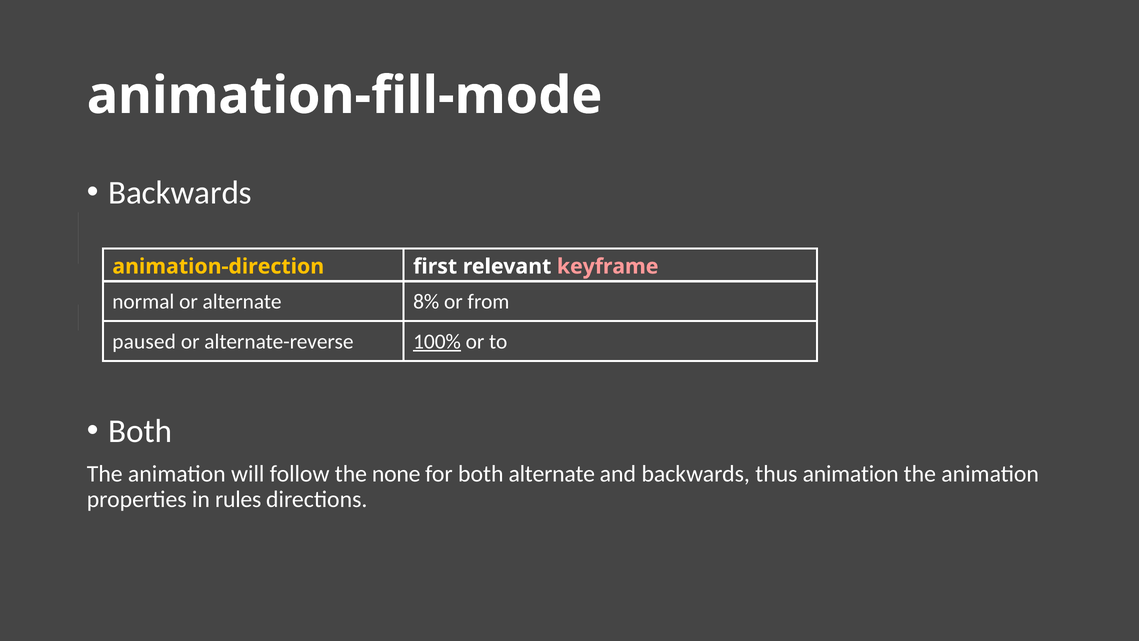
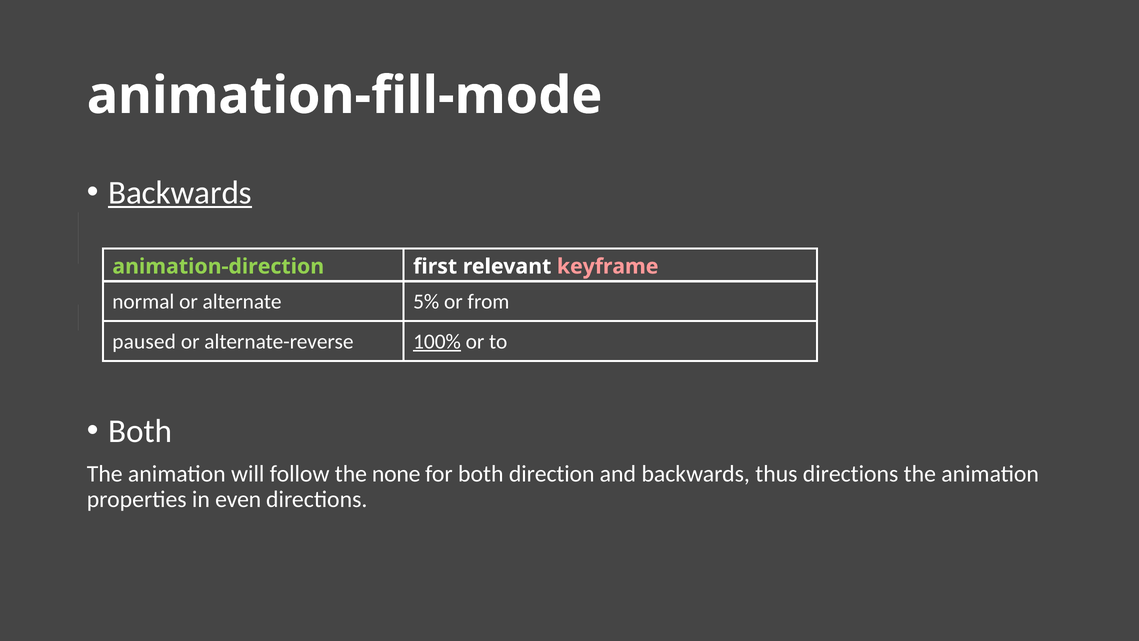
Backwards underline: none -> present (180, 193)
animation-direction colour: yellow -> light green (218, 266)
8%: 8% -> 5% (426, 301)
both alternate: alternate -> direction (552, 474)
thus animation: animation -> directions (851, 474)
rules: rules -> even (238, 499)
